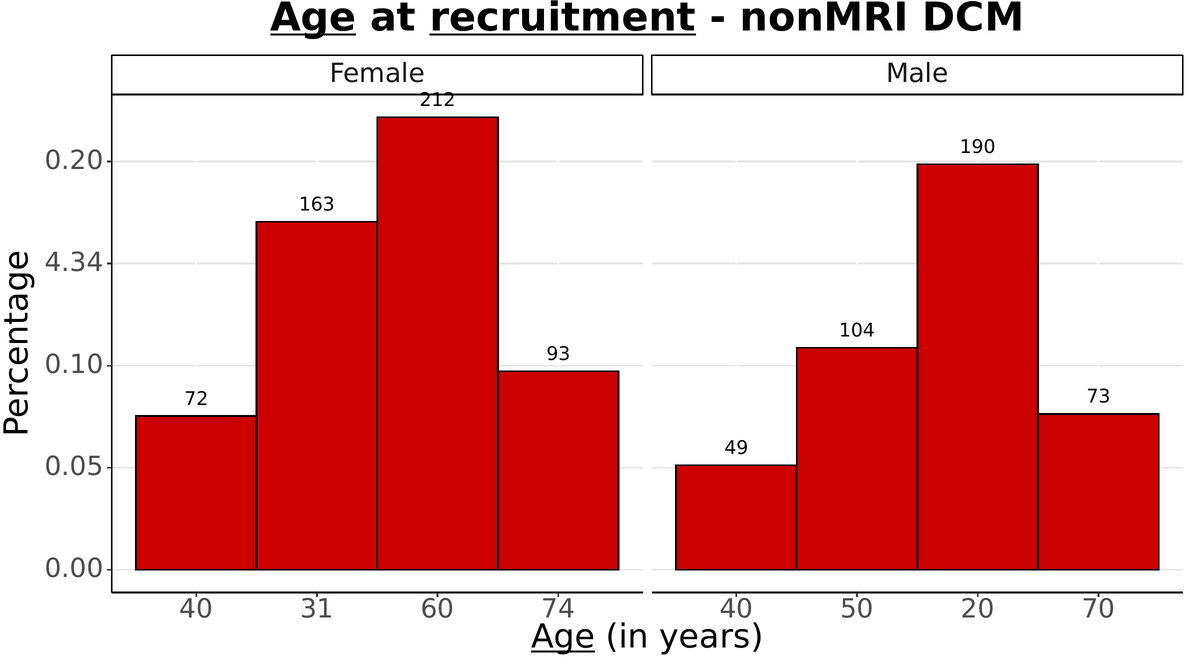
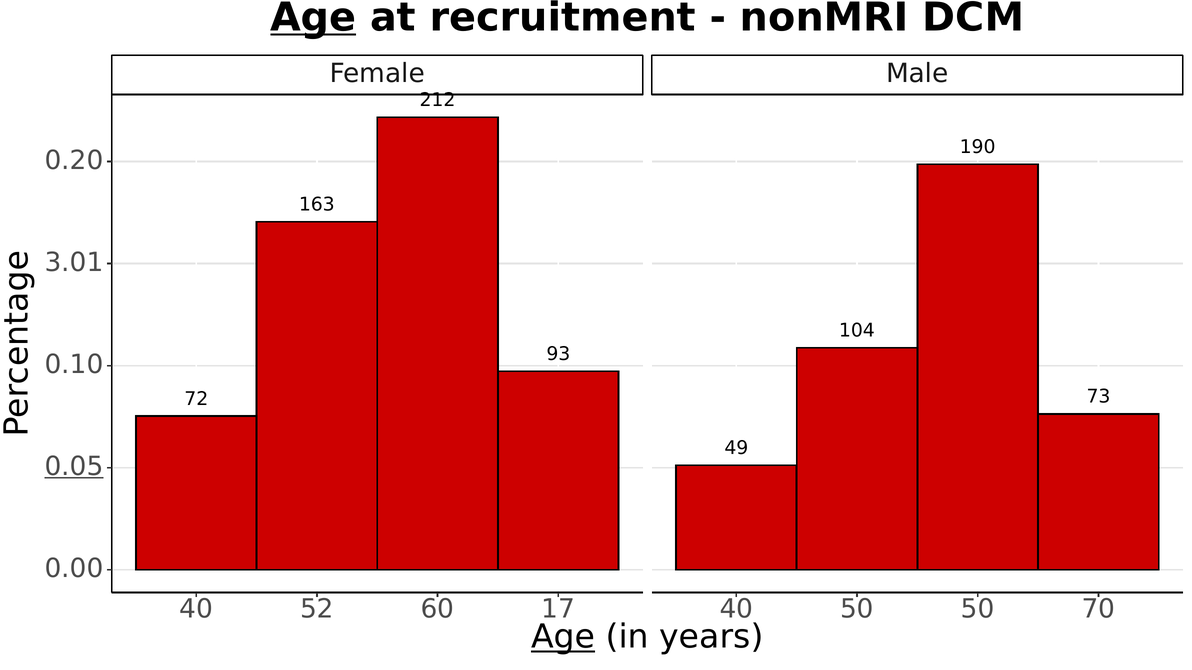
recruitment underline: present -> none (563, 17)
4.34: 4.34 -> 3.01 (74, 263)
0.05 underline: none -> present (74, 467)
31: 31 -> 52 (317, 610)
74: 74 -> 17 (558, 610)
50 20: 20 -> 50 (978, 610)
